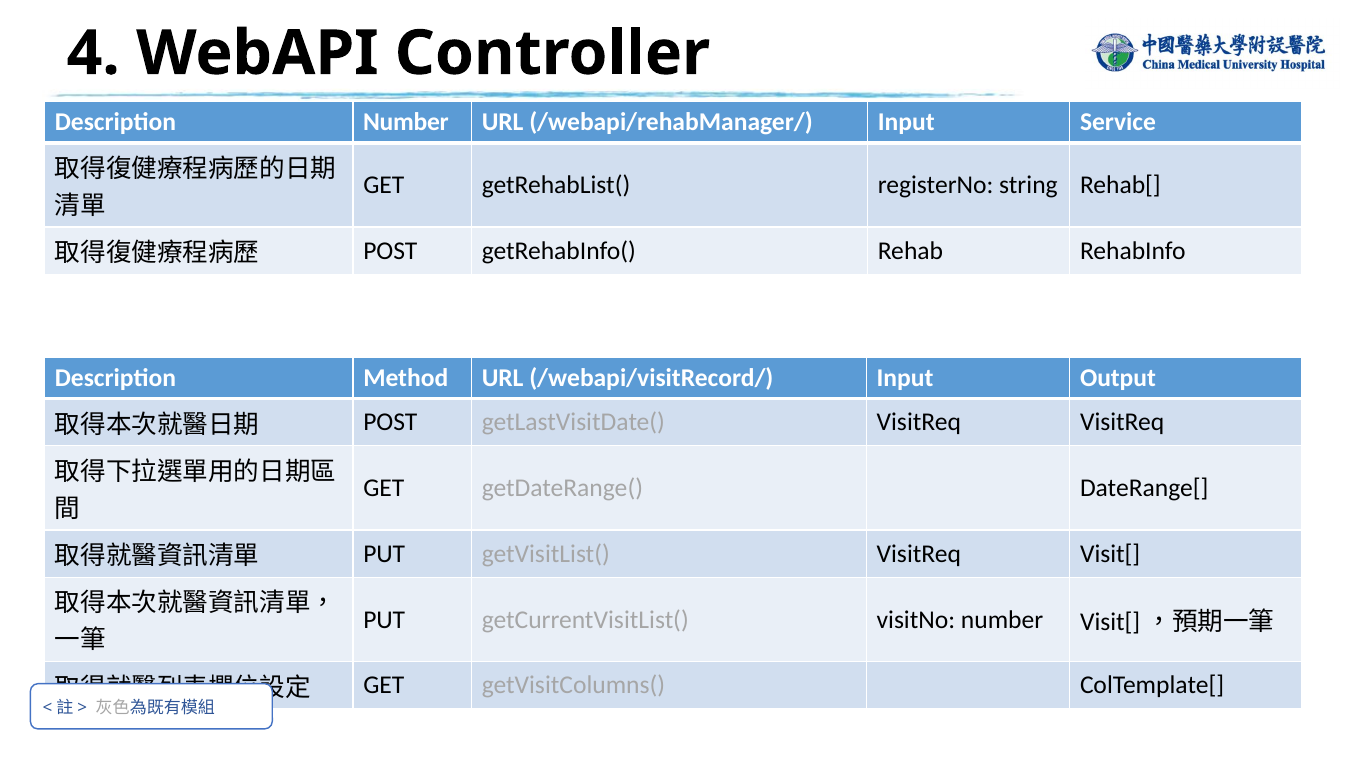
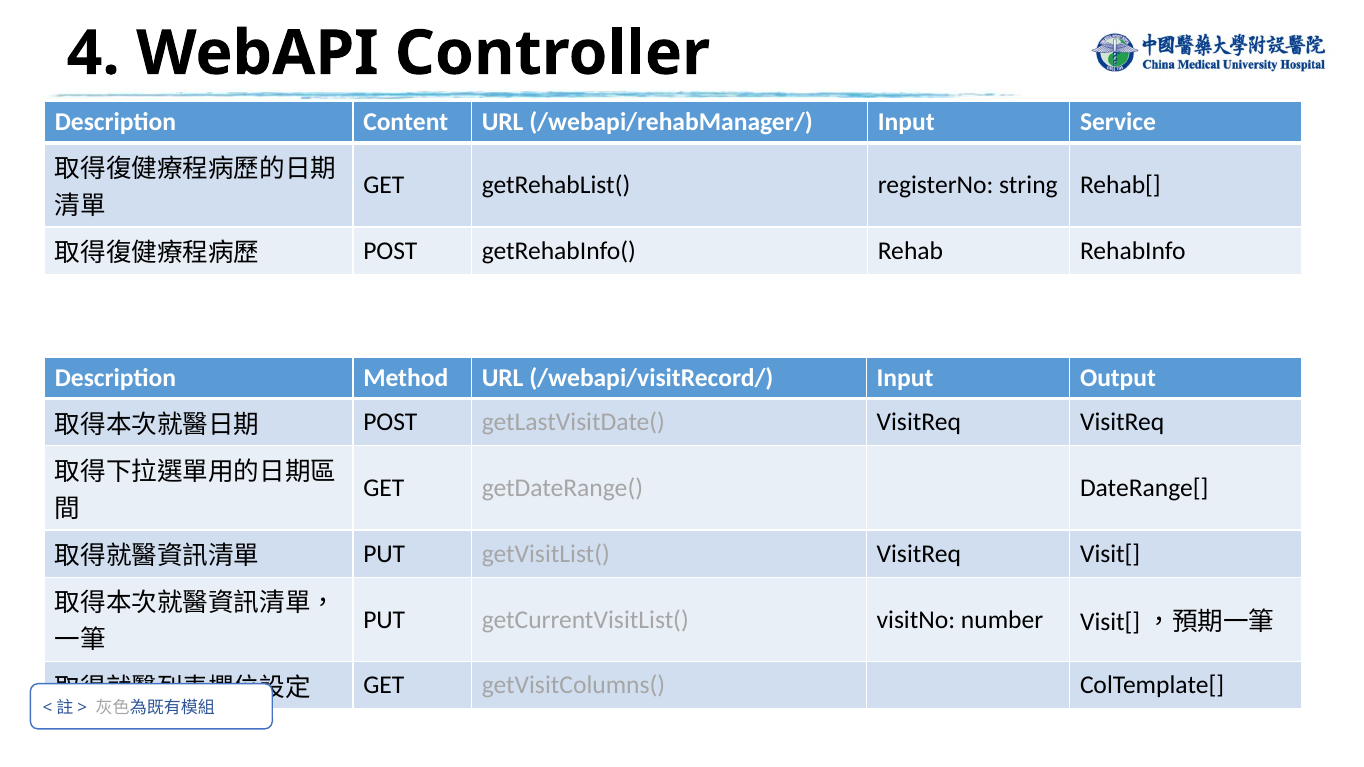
Description Number: Number -> Content (406, 122)
